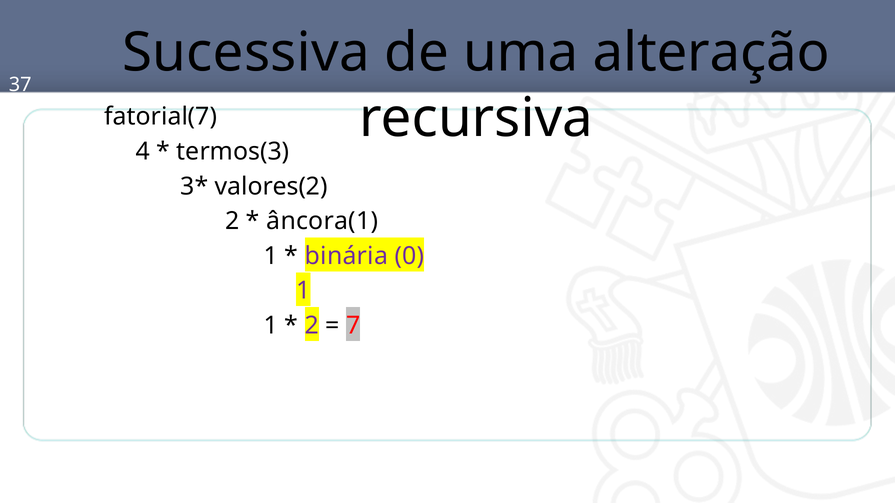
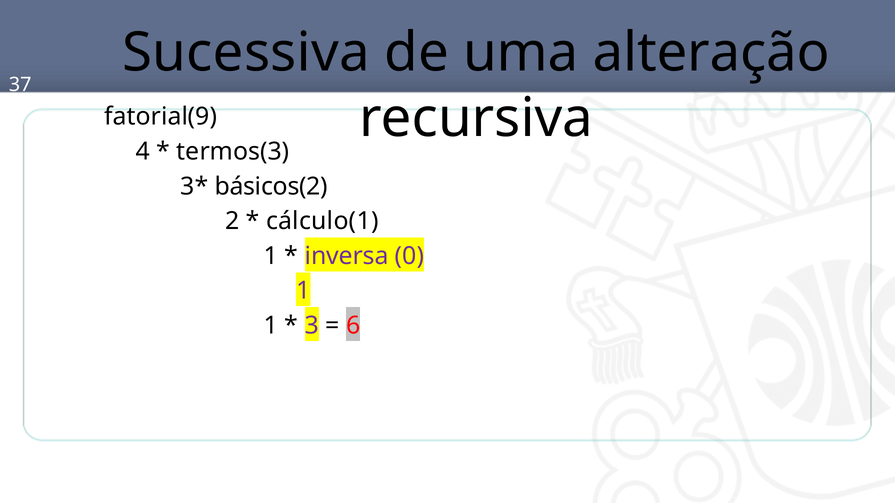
fatorial(7: fatorial(7 -> fatorial(9 (161, 117)
valores(2: valores(2 -> básicos(2 (271, 186)
âncora(1: âncora(1 -> cálculo(1 (322, 221)
binária: binária -> inversa (347, 256)
2: 2 -> 3 (312, 326)
7: 7 -> 6 (353, 326)
